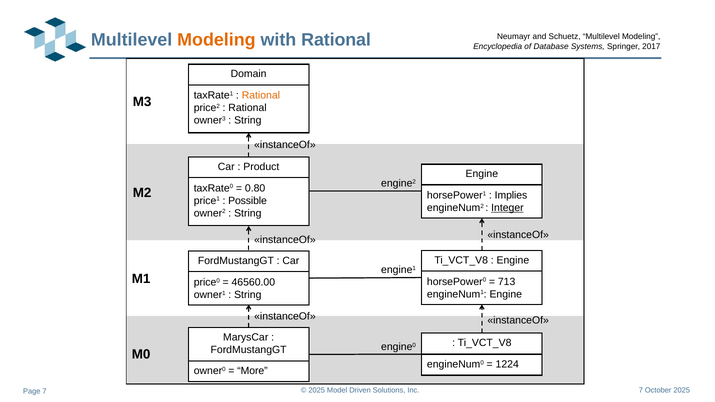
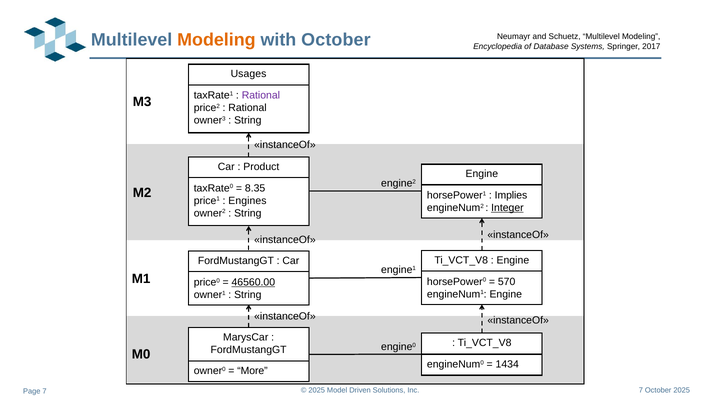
with Rational: Rational -> October (336, 40)
Domain: Domain -> Usages (249, 74)
Rational colour: orange -> purple (261, 95)
0.80: 0.80 -> 8.35 (255, 188)
Possible: Possible -> Engines (247, 201)
713: 713 -> 570 (507, 282)
46560.00 underline: none -> present (253, 282)
1224: 1224 -> 1434 (507, 364)
